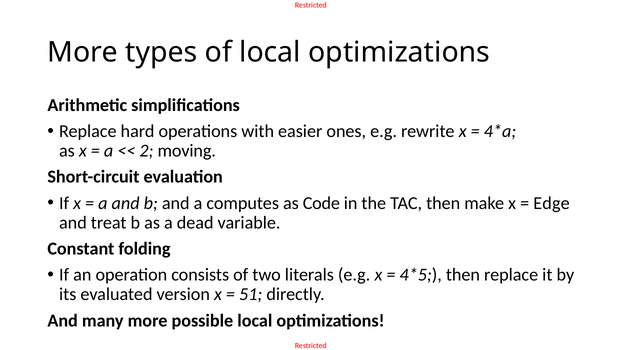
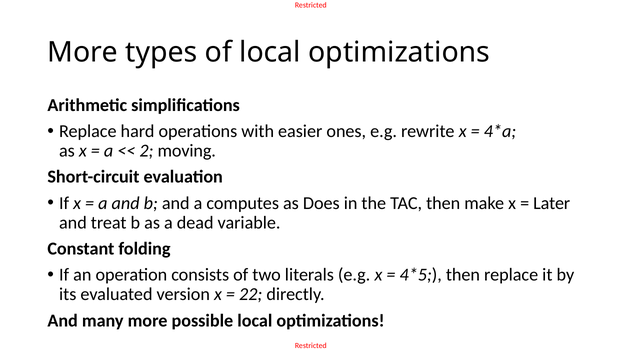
Code: Code -> Does (321, 203)
Edge: Edge -> Later (552, 203)
51: 51 -> 22 (251, 294)
